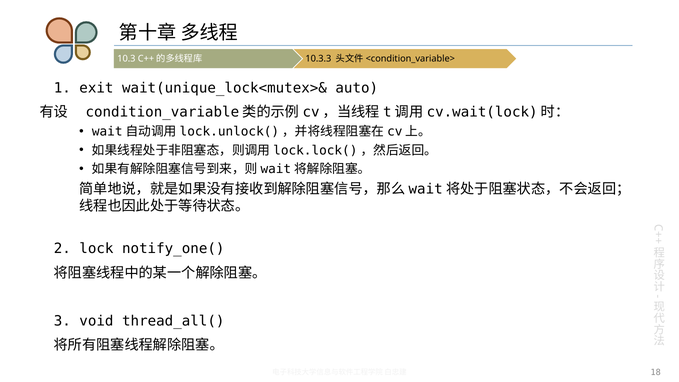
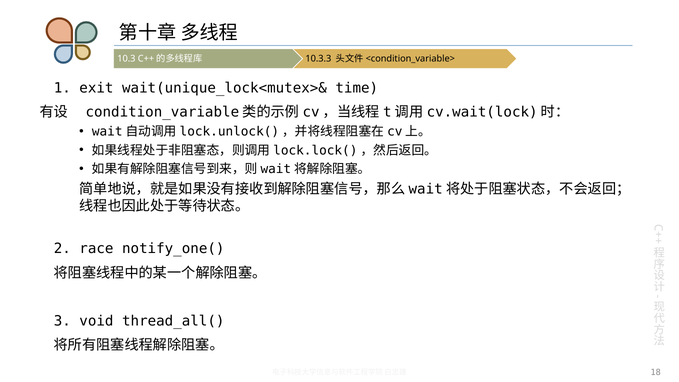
auto: auto -> time (357, 88)
lock: lock -> race (96, 249)
